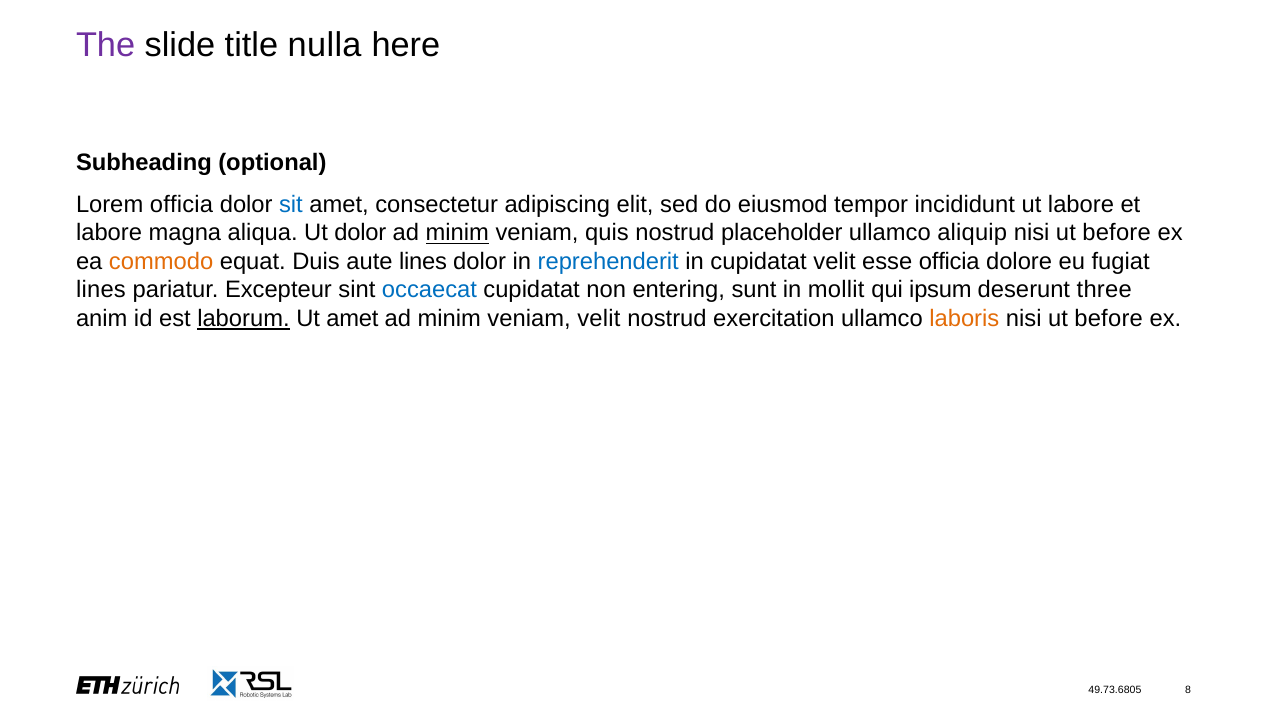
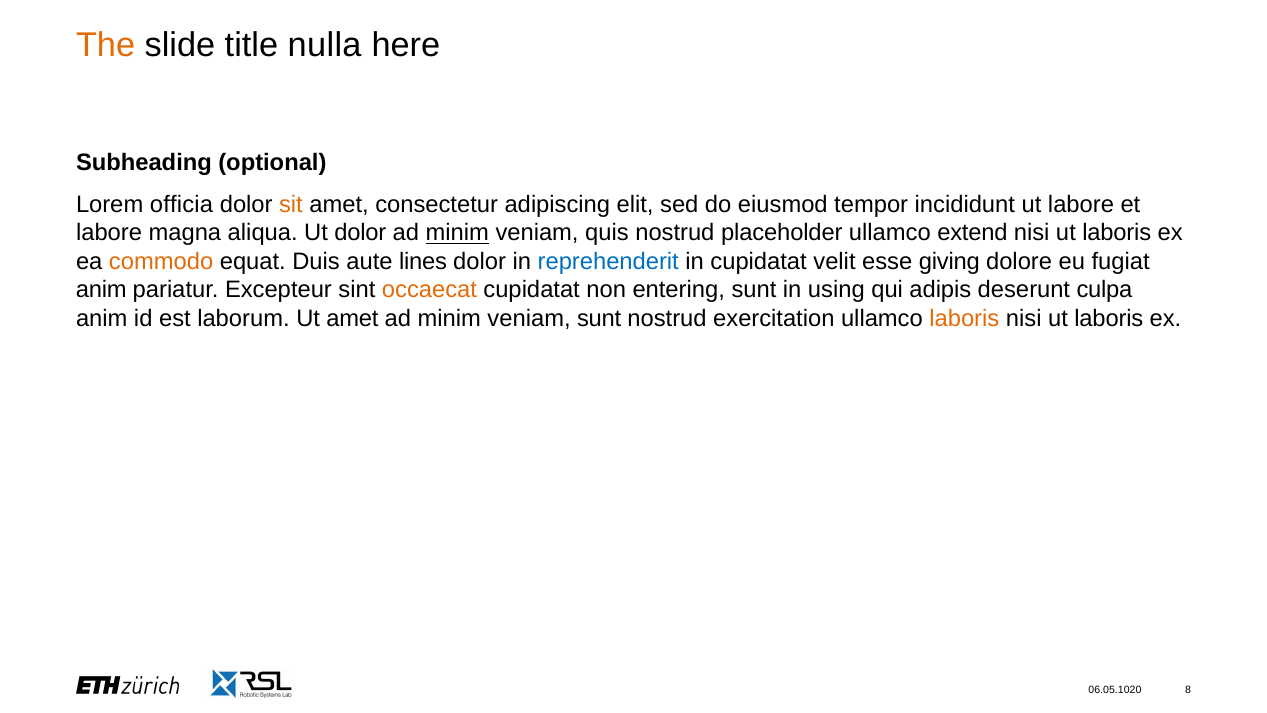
The colour: purple -> orange (106, 45)
sit colour: blue -> orange (291, 204)
aliquip: aliquip -> extend (972, 233)
before: before -> laboris (1117, 233)
esse officia: officia -> giving (949, 261)
lines: lines -> anim (101, 290)
occaecat colour: blue -> orange (429, 290)
mollit: mollit -> using (836, 290)
ipsum: ipsum -> adipis (940, 290)
three: three -> culpa (1104, 290)
laborum underline: present -> none (243, 318)
veniam velit: velit -> sunt (599, 318)
before: before -> laboris (1109, 318)
49.73.6805: 49.73.6805 -> 06.05.1020 (1115, 690)
